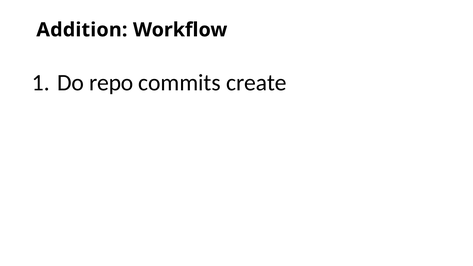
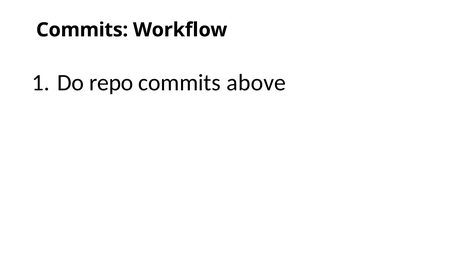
Addition: Addition -> Commits (82, 30)
create: create -> above (256, 83)
